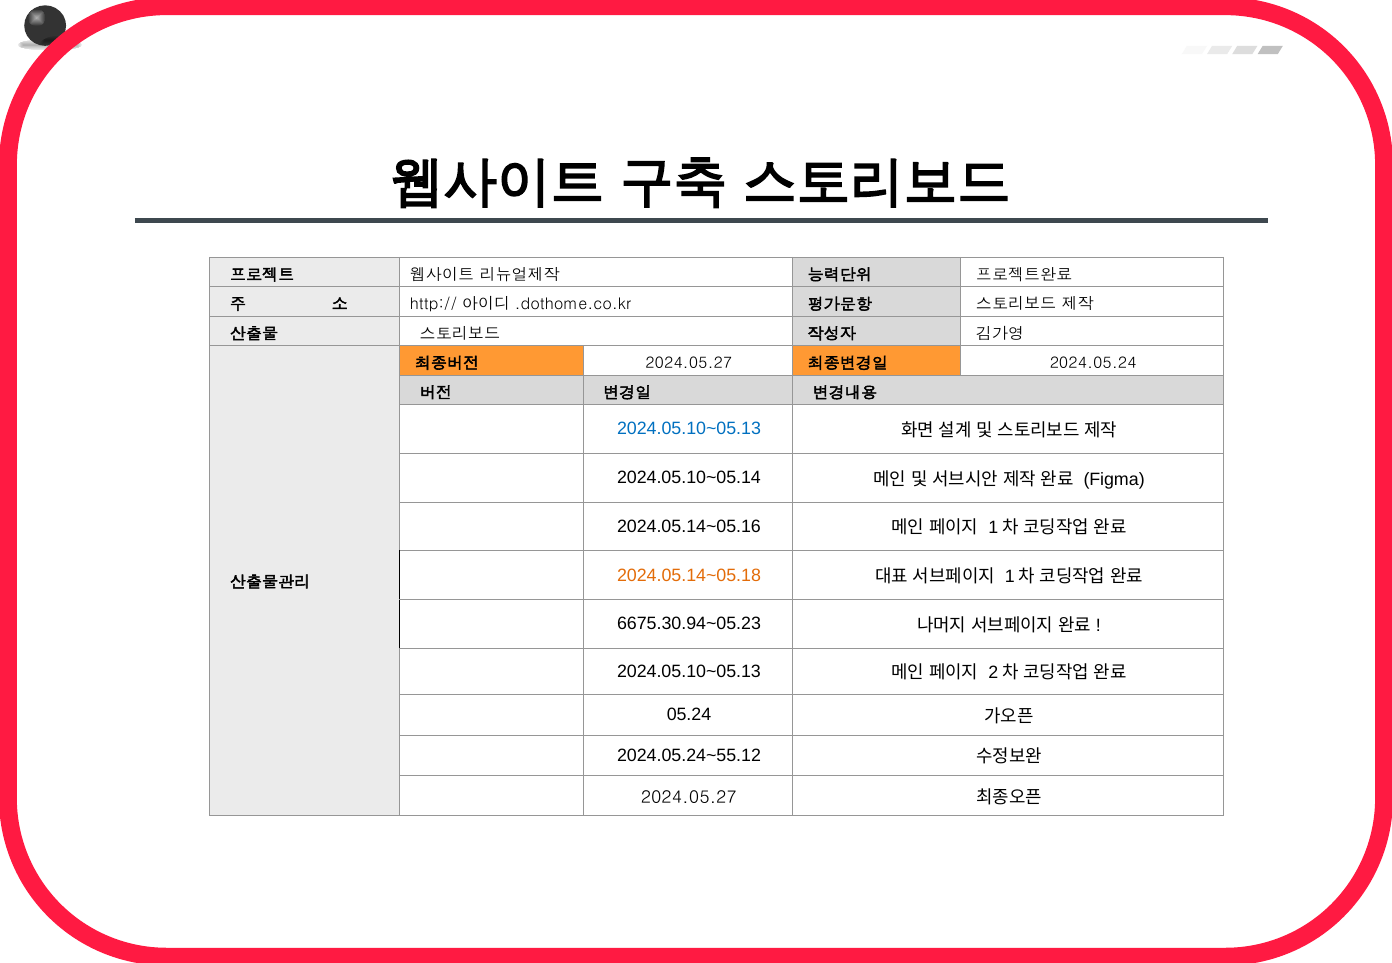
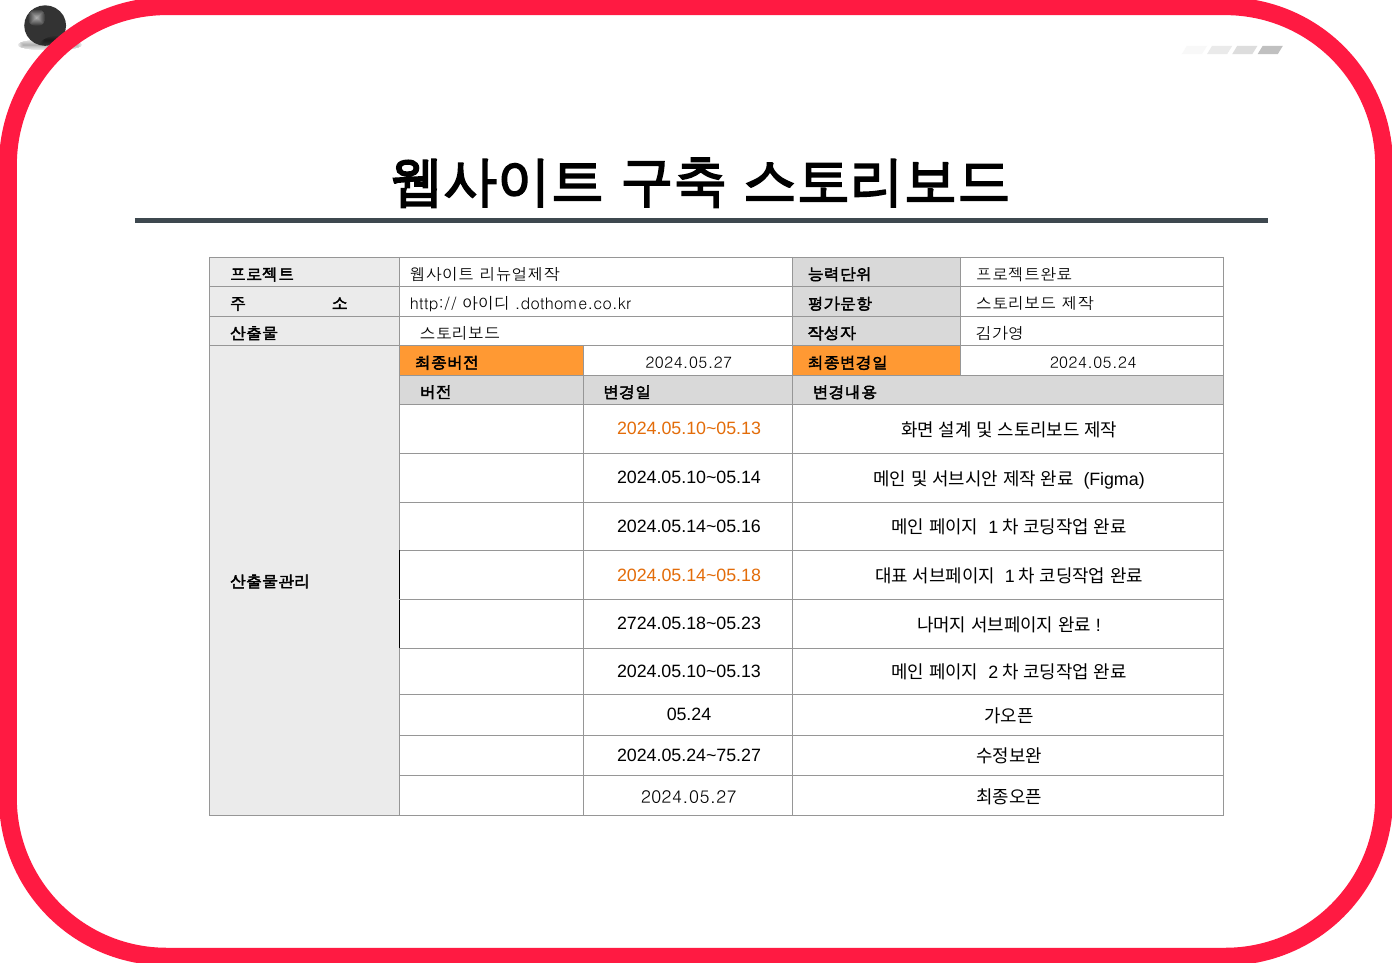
2024.05.10~05.13 colour: blue -> orange (689, 429)
6675.30.94~05.23: 6675.30.94~05.23 -> 2724.05.18~05.23 (689, 624)
2024.05.24~55.12: 2024.05.24~55.12 -> 2024.05.24~75.27 (689, 756)
